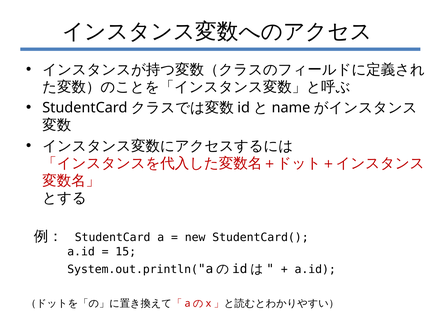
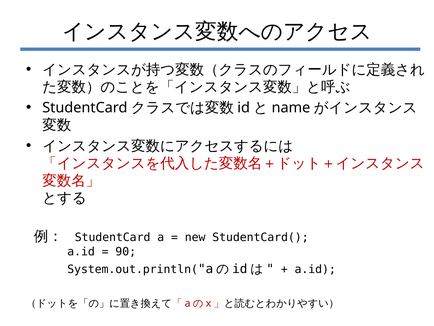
15: 15 -> 90 (126, 251)
